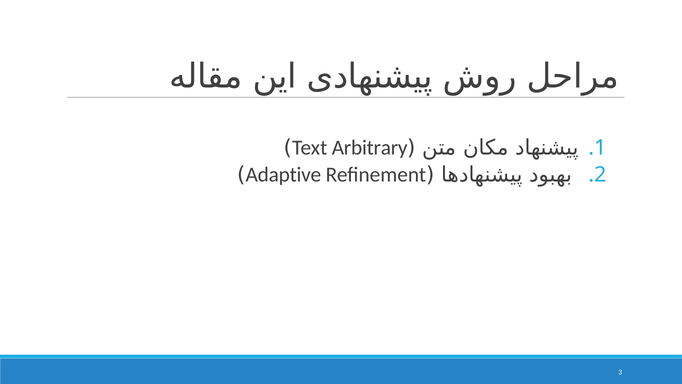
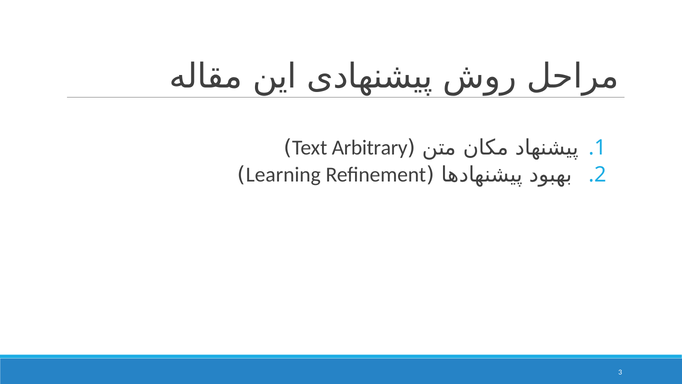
Adaptive: Adaptive -> Learning (283, 175)
